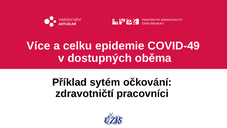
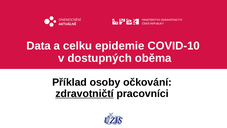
Více: Více -> Data (39, 46)
COVID-49: COVID-49 -> COVID-10 (174, 46)
sytém: sytém -> osoby (105, 82)
zdravotničtí underline: none -> present (85, 93)
